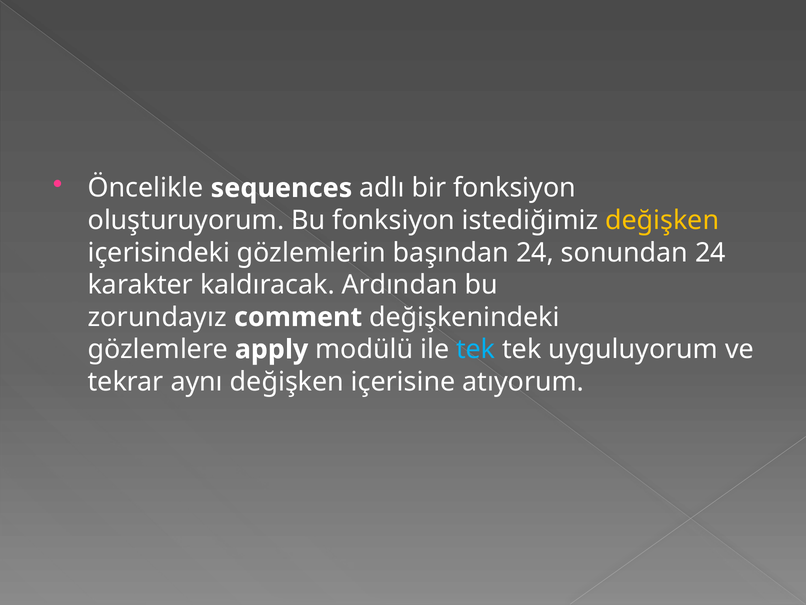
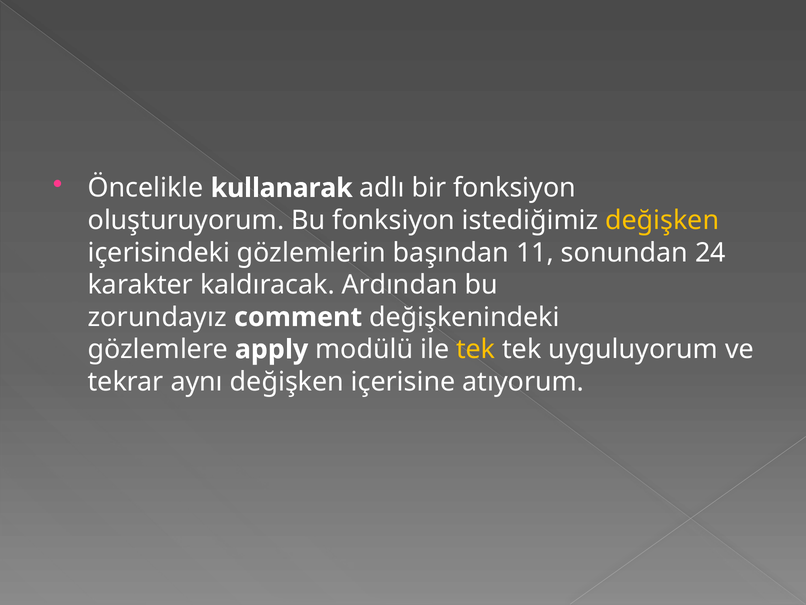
sequences: sequences -> kullanarak (282, 188)
başından 24: 24 -> 11 (535, 252)
tek colour: light blue -> yellow (476, 349)
